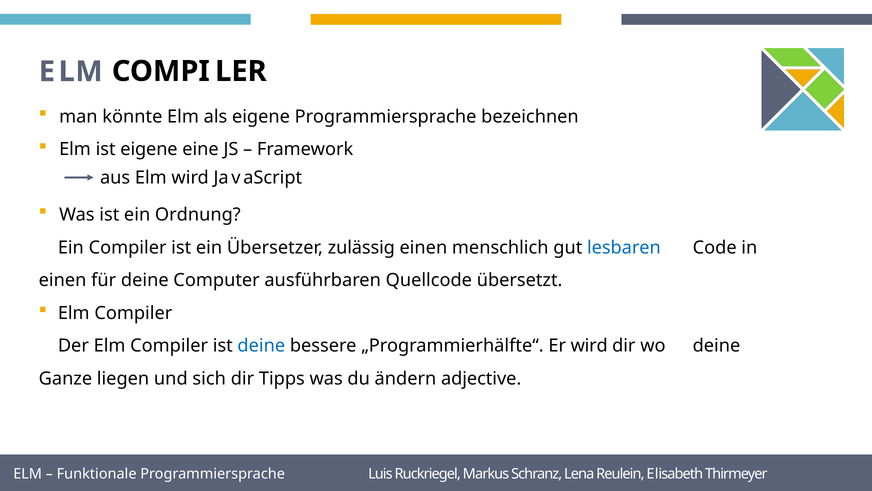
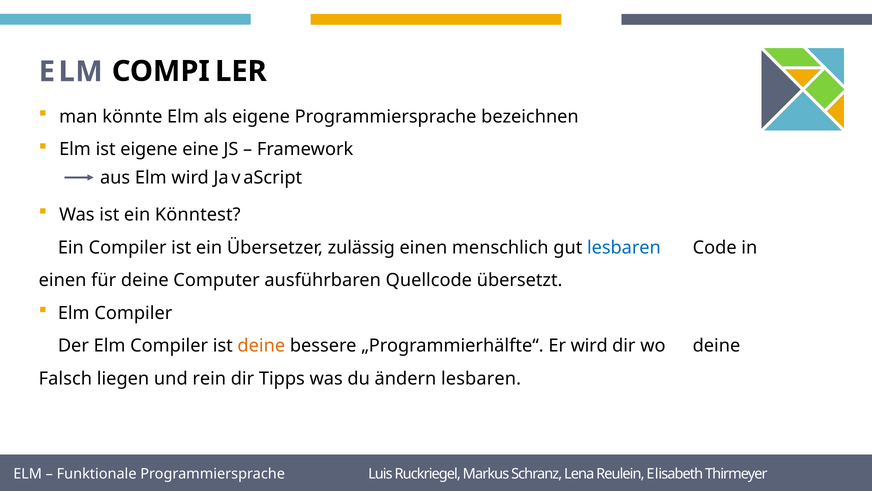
Ordnung: Ordnung -> Könntest (198, 215)
deine colour: blue -> orange (261, 345)
Ganze: Ganze -> Falsch (65, 378)
sich: sich -> rein (209, 378)
ändern adjective: adjective -> lesbaren (481, 378)
